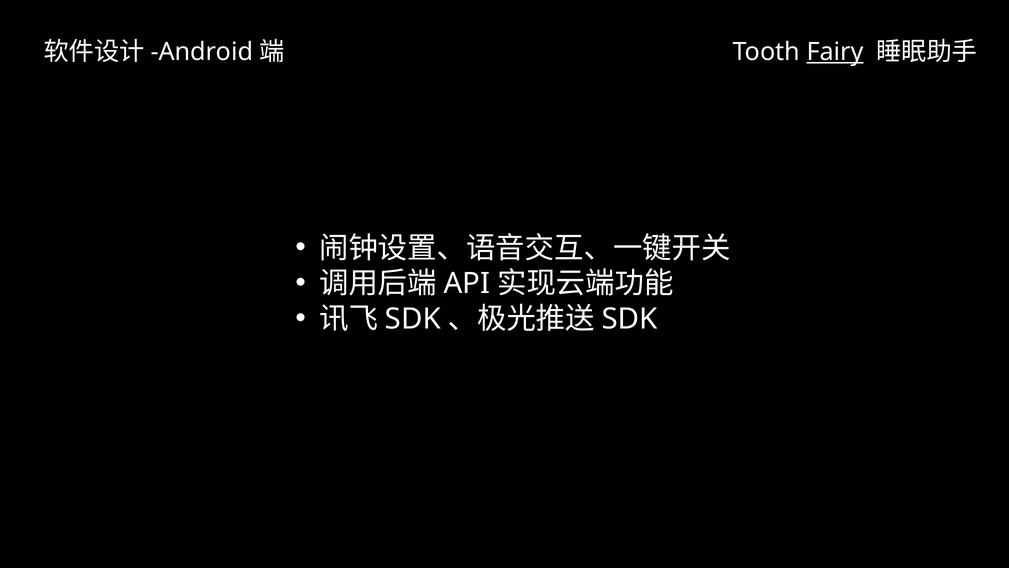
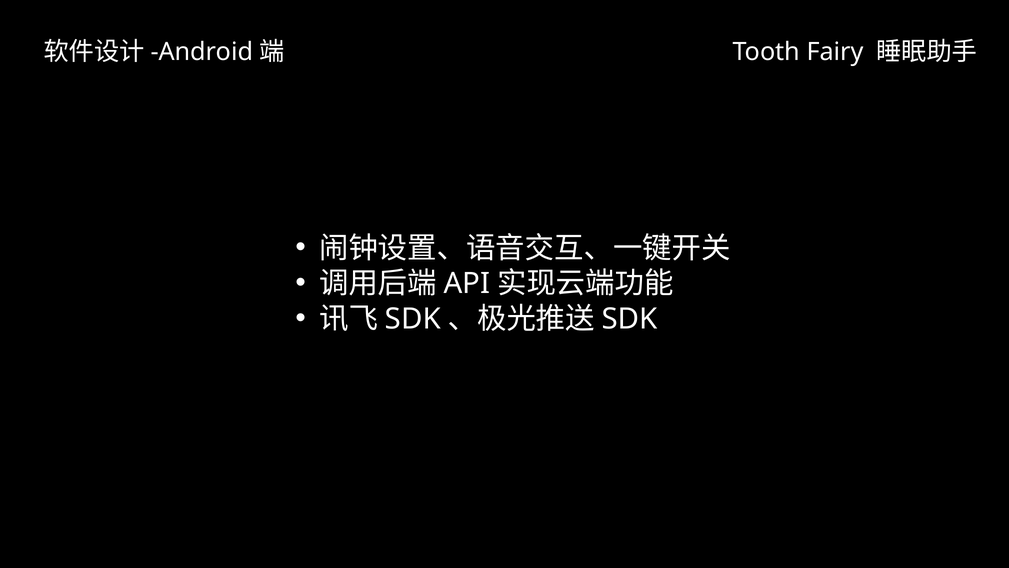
Fairy underline: present -> none (835, 52)
